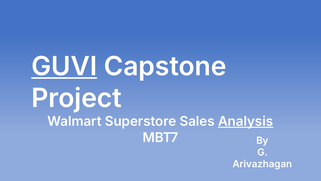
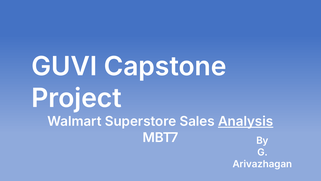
GUVI underline: present -> none (64, 66)
